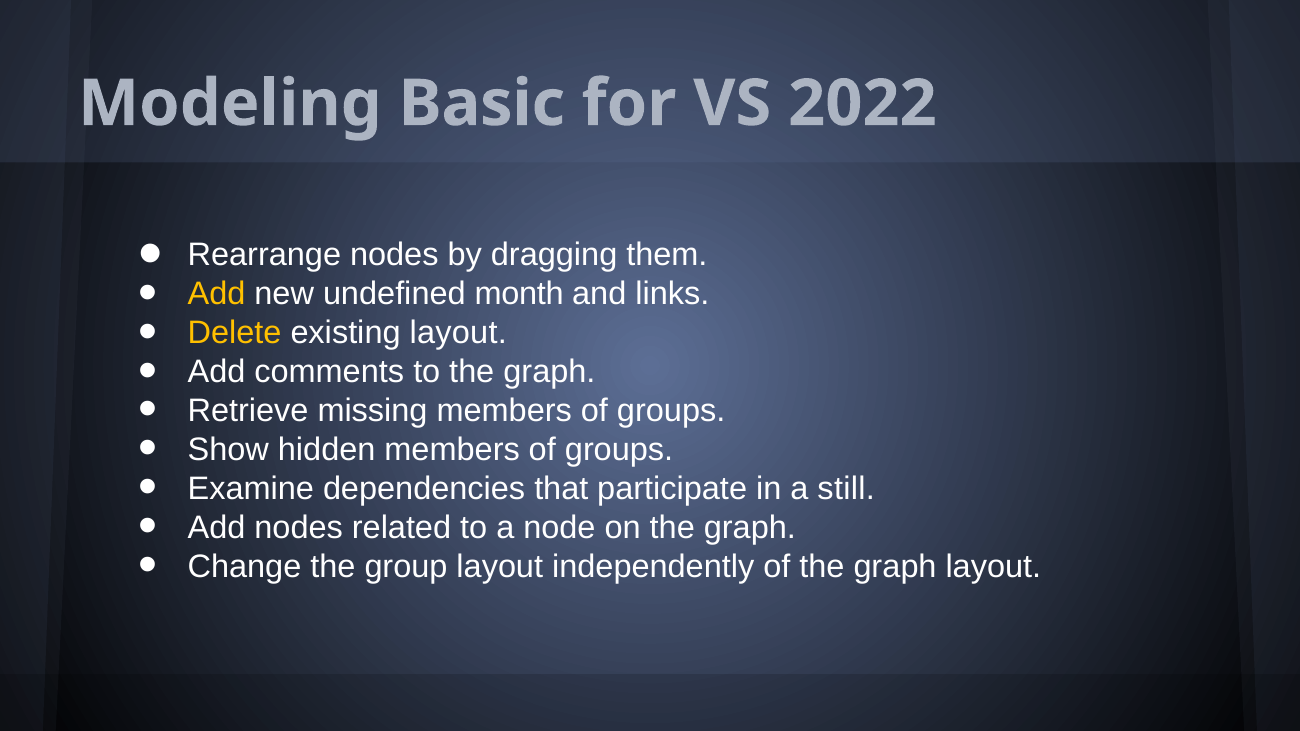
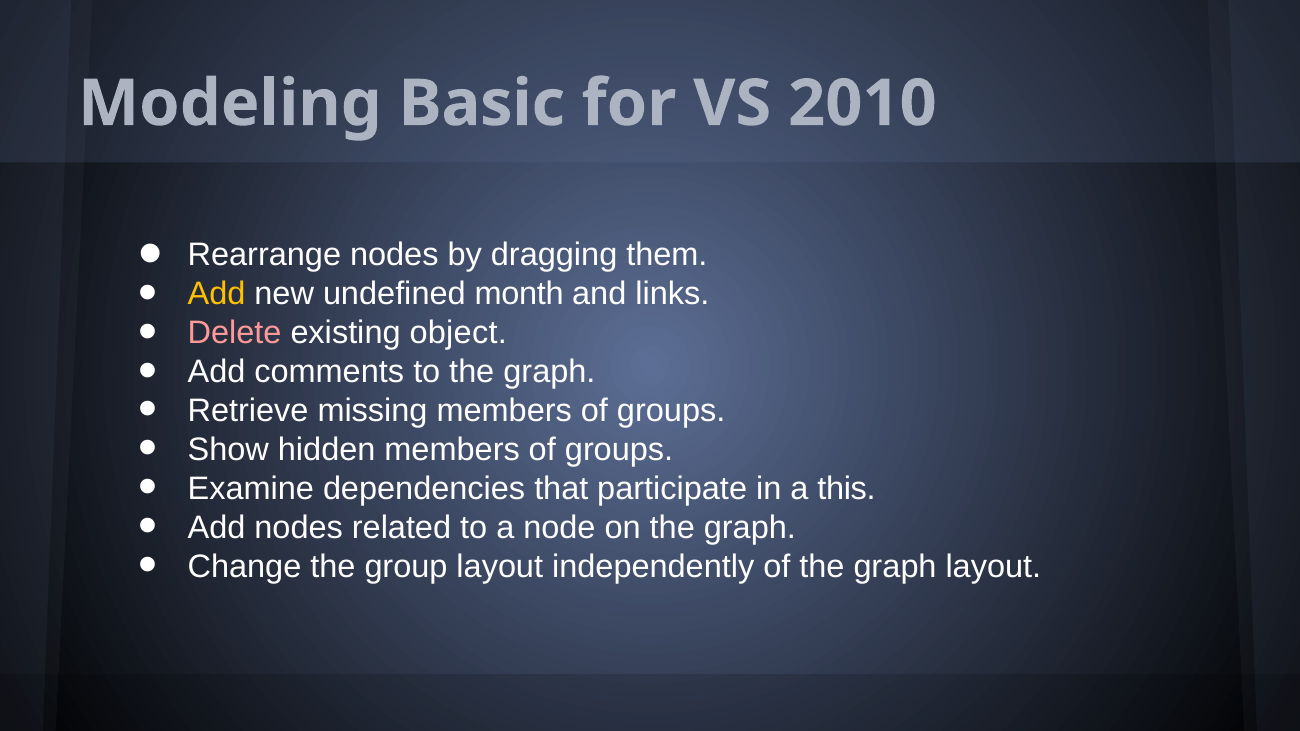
2022: 2022 -> 2010 (862, 104)
Delete colour: yellow -> pink (235, 333)
existing layout: layout -> object (458, 333)
still: still -> this (846, 489)
